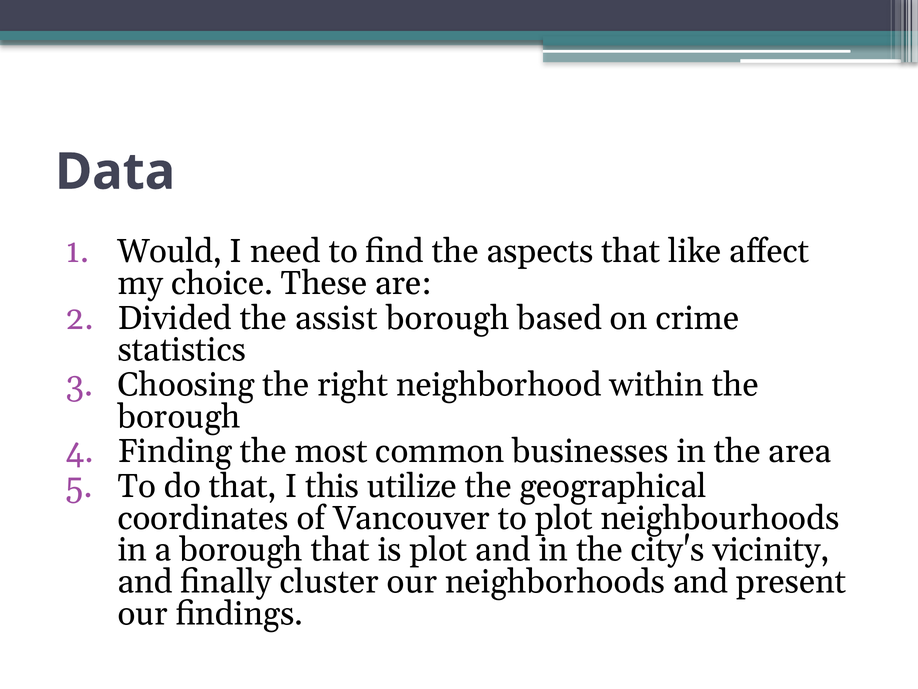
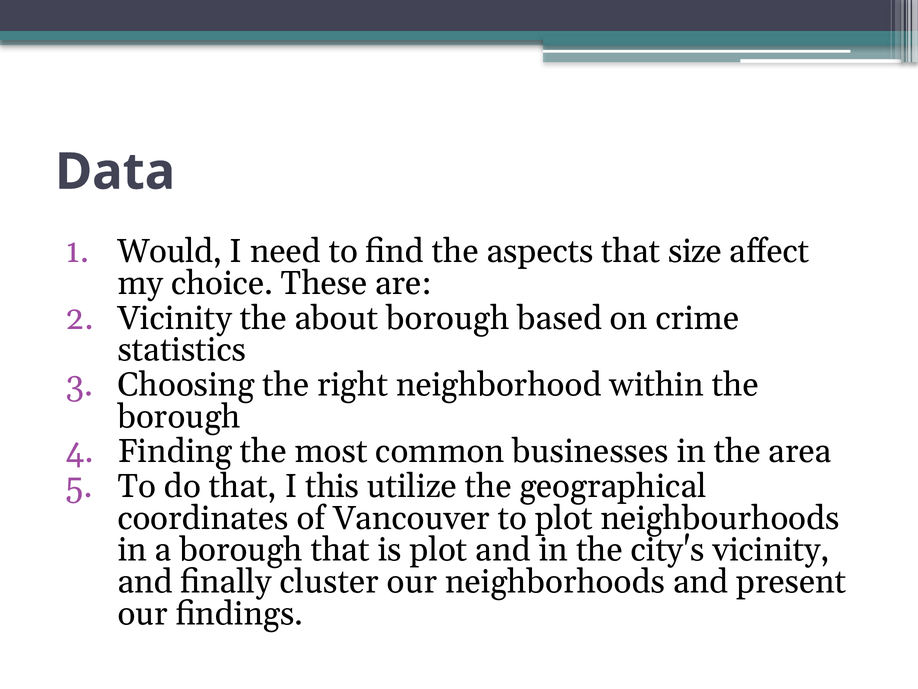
like: like -> size (695, 251)
Divided: Divided -> Vicinity (175, 318)
assist: assist -> about (336, 318)
